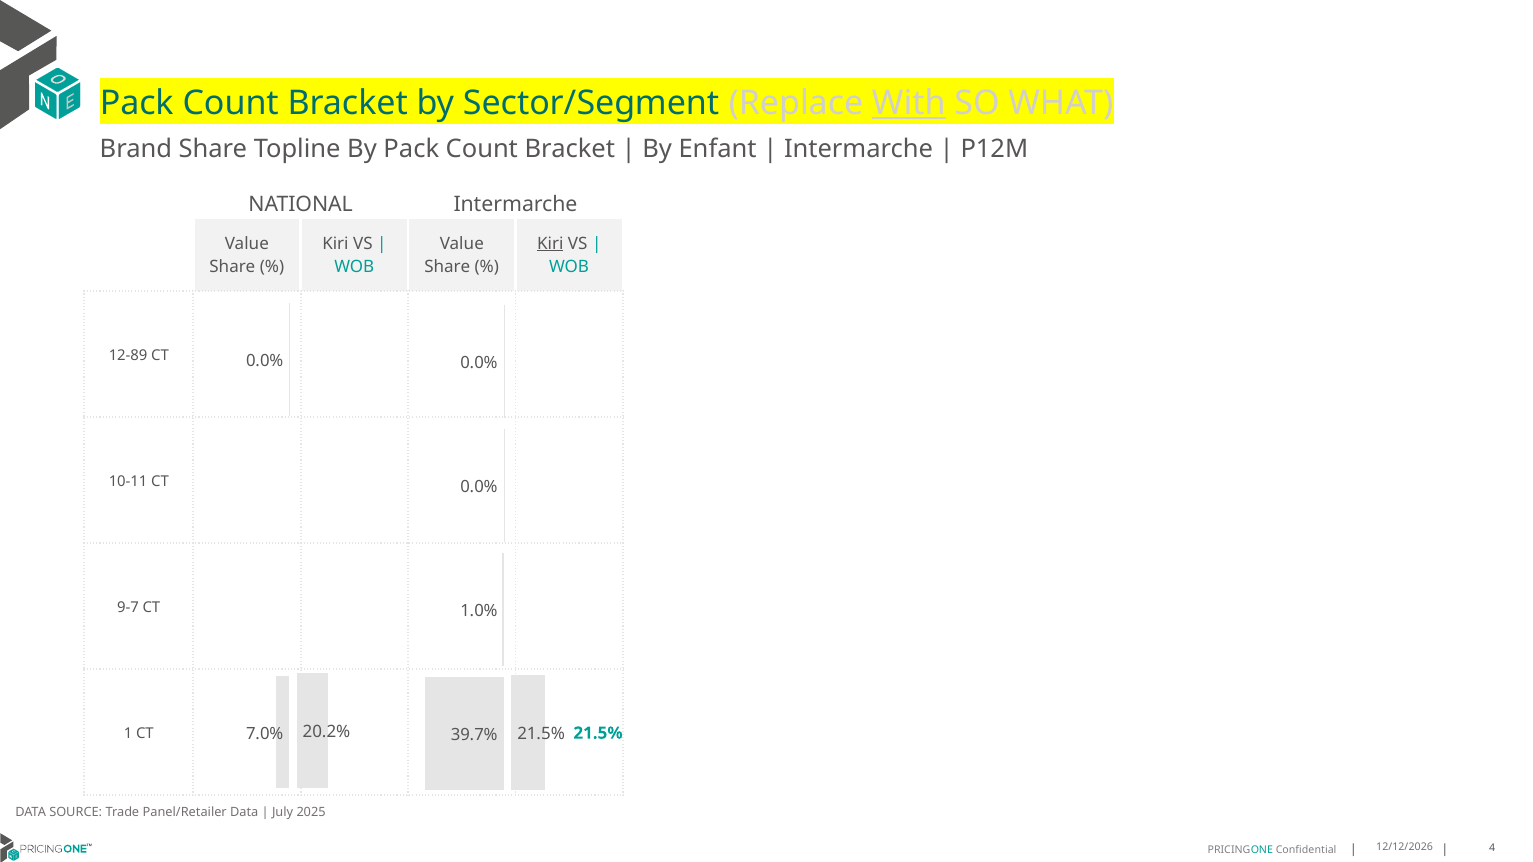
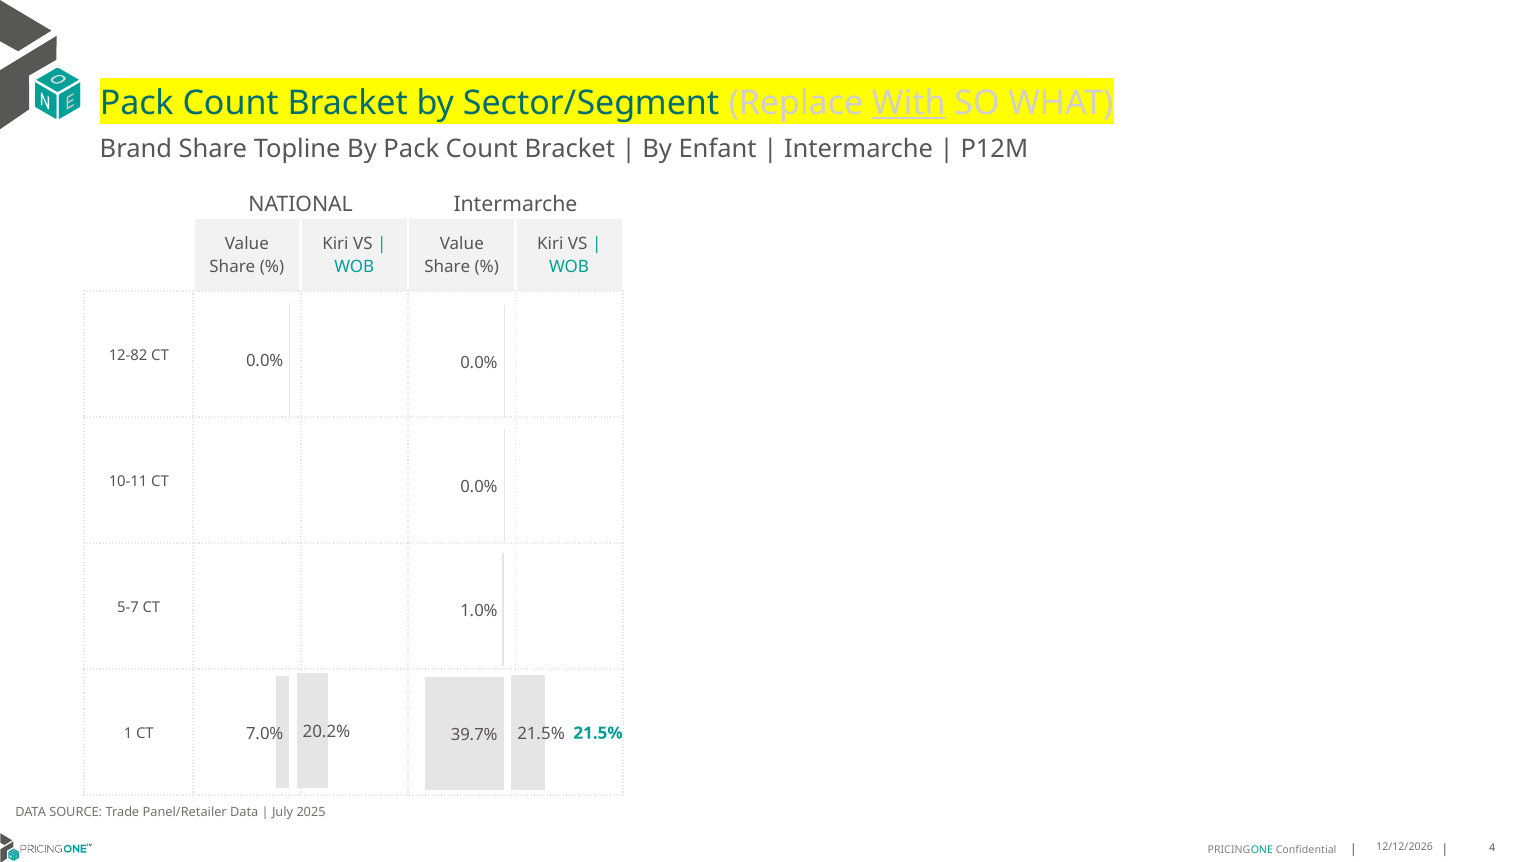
Kiri underline: present -> none (550, 244)
12-89: 12-89 -> 12-82 (128, 356)
9-7: 9-7 -> 5-7 (128, 608)
